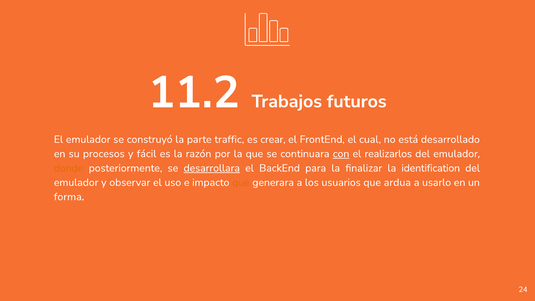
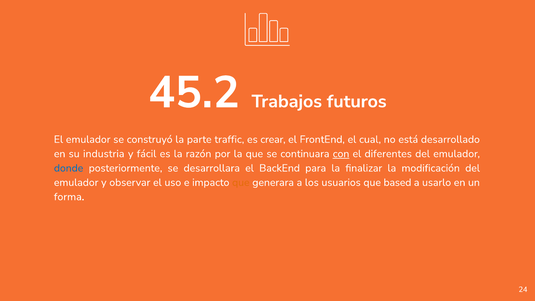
11.2: 11.2 -> 45.2 (194, 93)
procesos: procesos -> industria (104, 154)
realizarlos: realizarlos -> diferentes (388, 154)
donde colour: orange -> blue (69, 168)
desarrollara underline: present -> none (212, 168)
identification: identification -> modificación (431, 168)
ardua: ardua -> based (397, 182)
